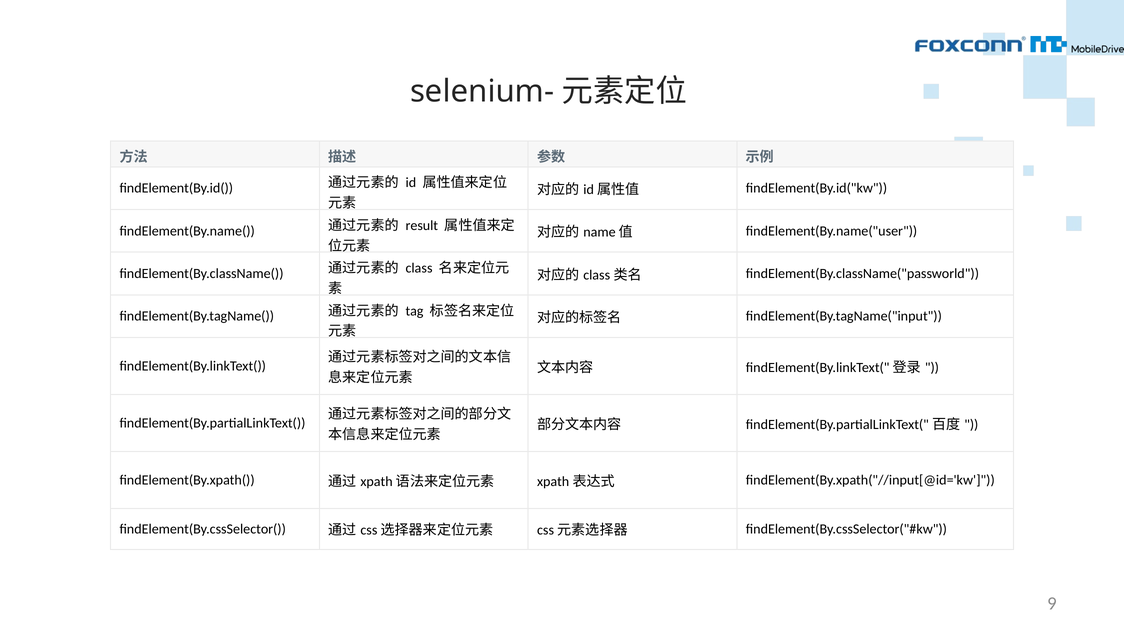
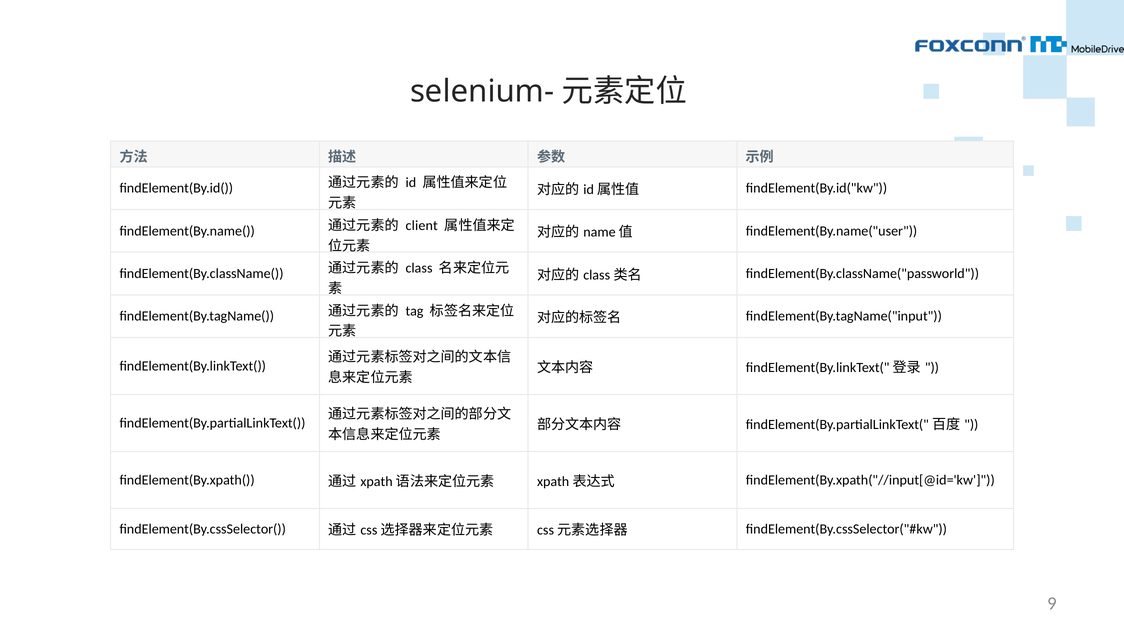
result: result -> client (422, 226)
